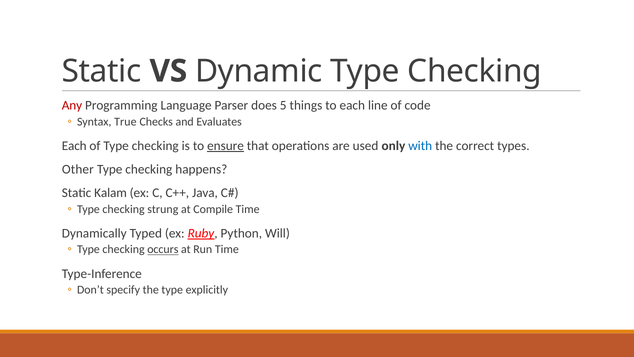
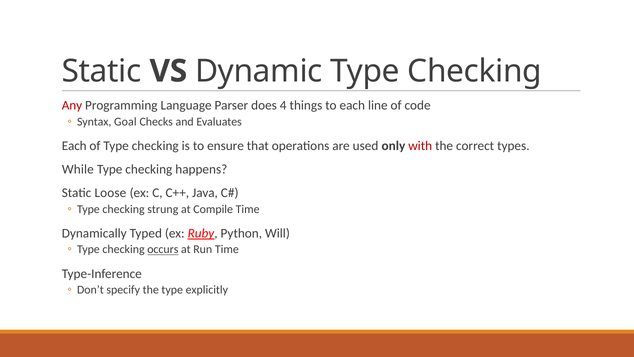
5: 5 -> 4 (283, 105)
True: True -> Goal (125, 122)
ensure underline: present -> none (226, 146)
with colour: blue -> red (420, 146)
Other: Other -> While (78, 169)
Kalam: Kalam -> Loose (110, 193)
